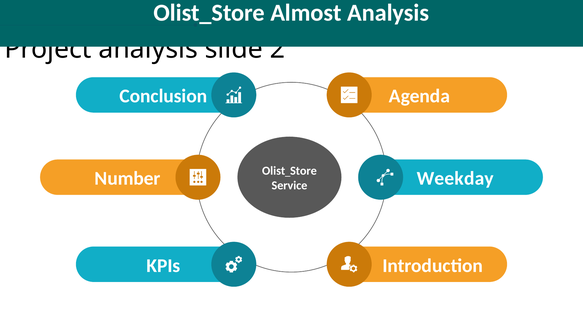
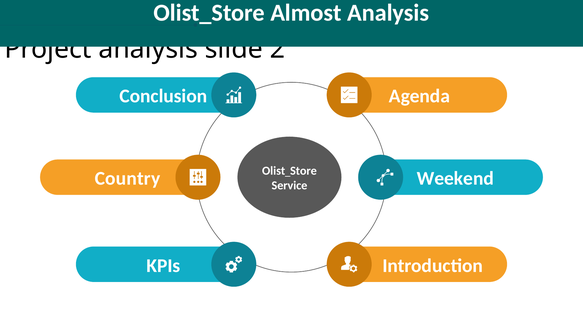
Number: Number -> Country (127, 179)
Weekday: Weekday -> Weekend (455, 179)
